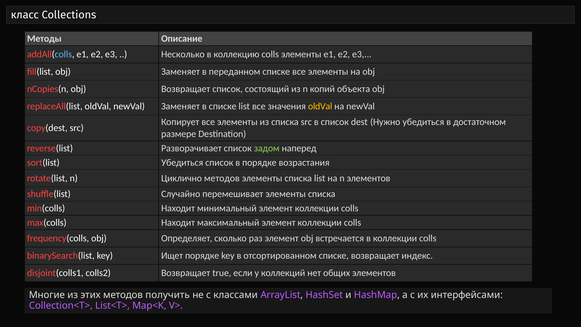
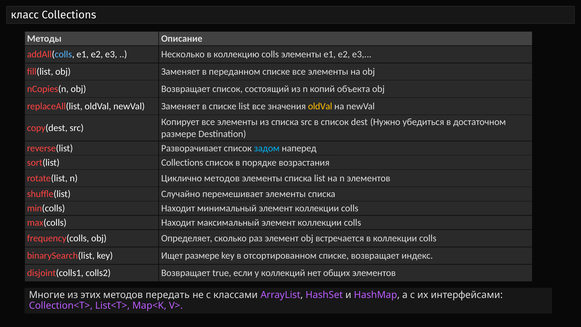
задом colour: light green -> light blue (267, 148)
sort(list Убедиться: Убедиться -> Collections (182, 162)
Ищет порядке: порядке -> размере (202, 256)
получить: получить -> передать (168, 295)
